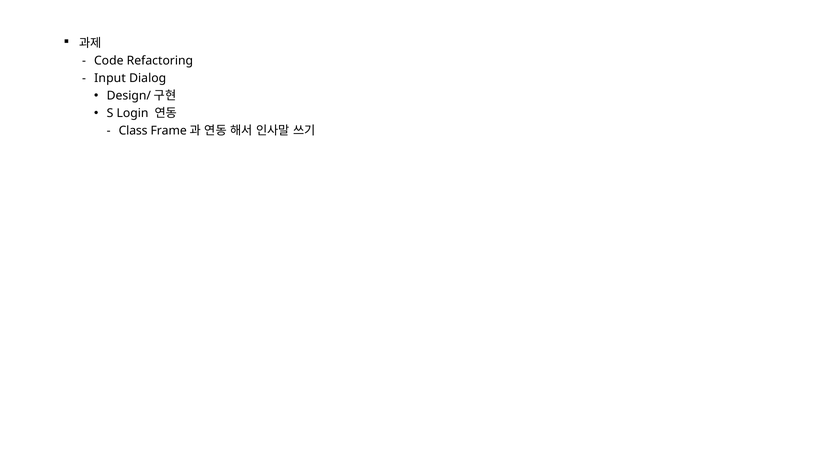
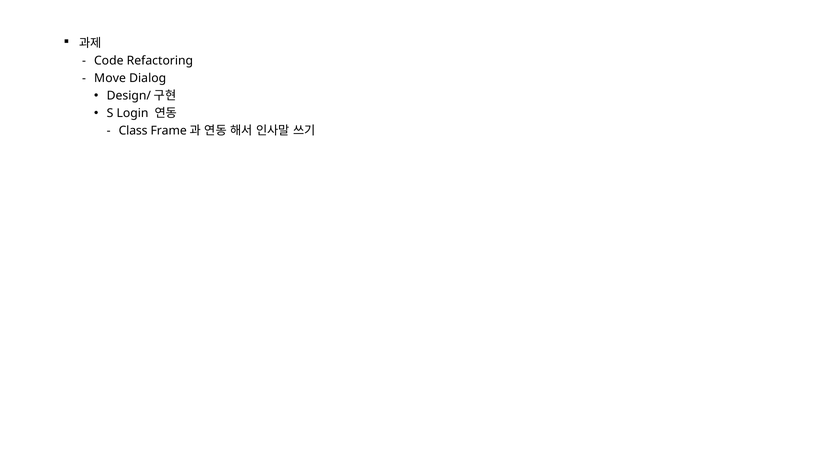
Input: Input -> Move (110, 78)
